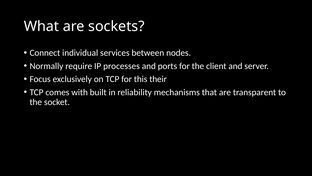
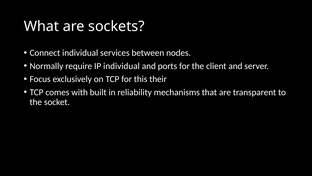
IP processes: processes -> individual (121, 66)
